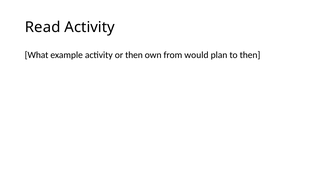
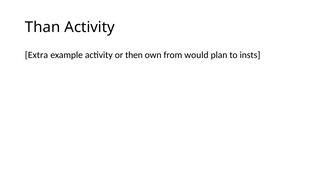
Read: Read -> Than (43, 27)
What: What -> Extra (36, 55)
to then: then -> insts (250, 55)
